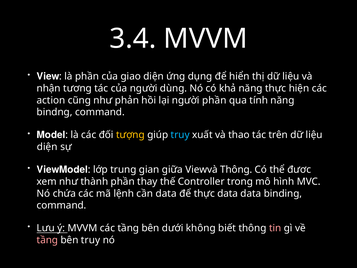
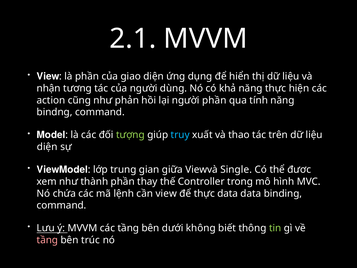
3.4: 3.4 -> 2.1 (133, 39)
tượng colour: yellow -> light green (130, 135)
Viewvà Thông: Thông -> Single (236, 169)
cần data: data -> view (166, 193)
tin colour: pink -> light green (275, 228)
bên truy: truy -> trúc (91, 240)
